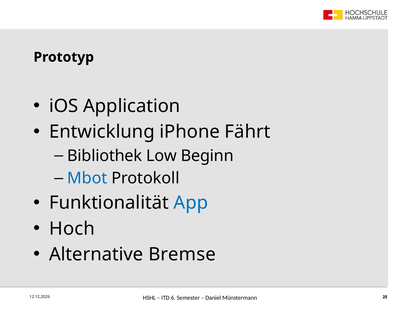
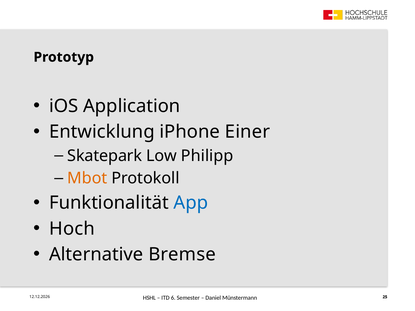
Fährt: Fährt -> Einer (248, 132)
Bibliothek: Bibliothek -> Skatepark (105, 156)
Beginn: Beginn -> Philipp (207, 156)
Mbot colour: blue -> orange (87, 178)
